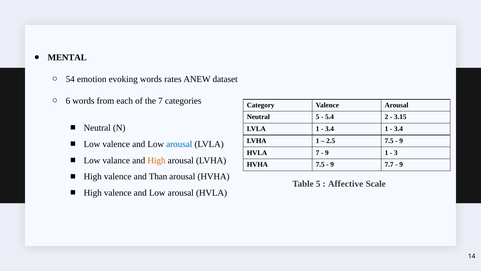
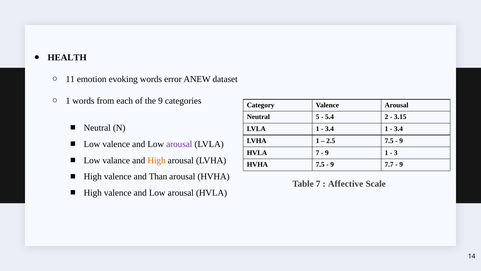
MENTAL: MENTAL -> HEALTH (67, 57)
54: 54 -> 11 (70, 79)
rates: rates -> error (173, 79)
6: 6 -> 1 (68, 101)
the 7: 7 -> 9 (160, 101)
arousal colour: blue -> purple (179, 144)
Table 5: 5 -> 7 (318, 184)
